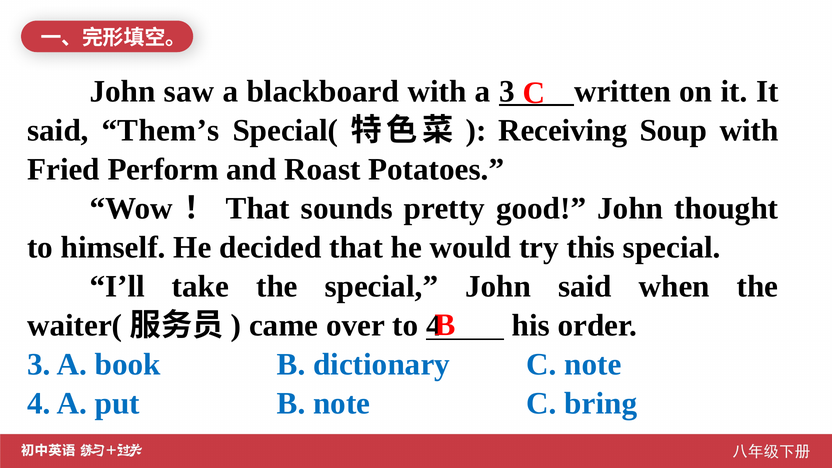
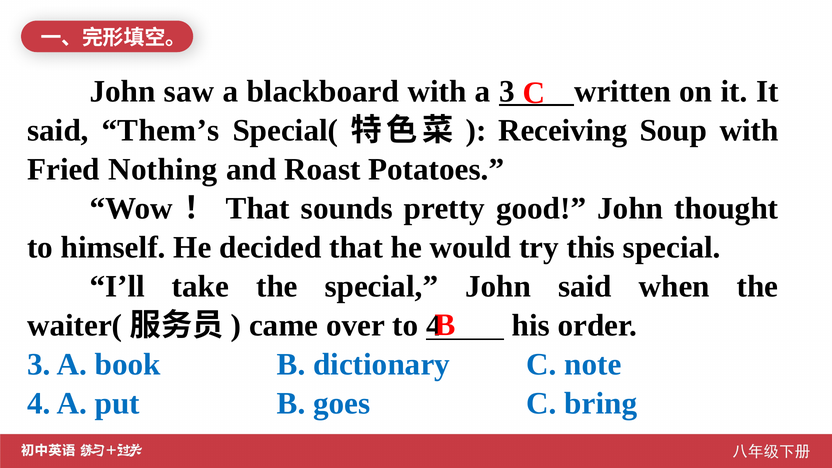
Perform: Perform -> Nothing (163, 169)
B note: note -> goes (342, 403)
